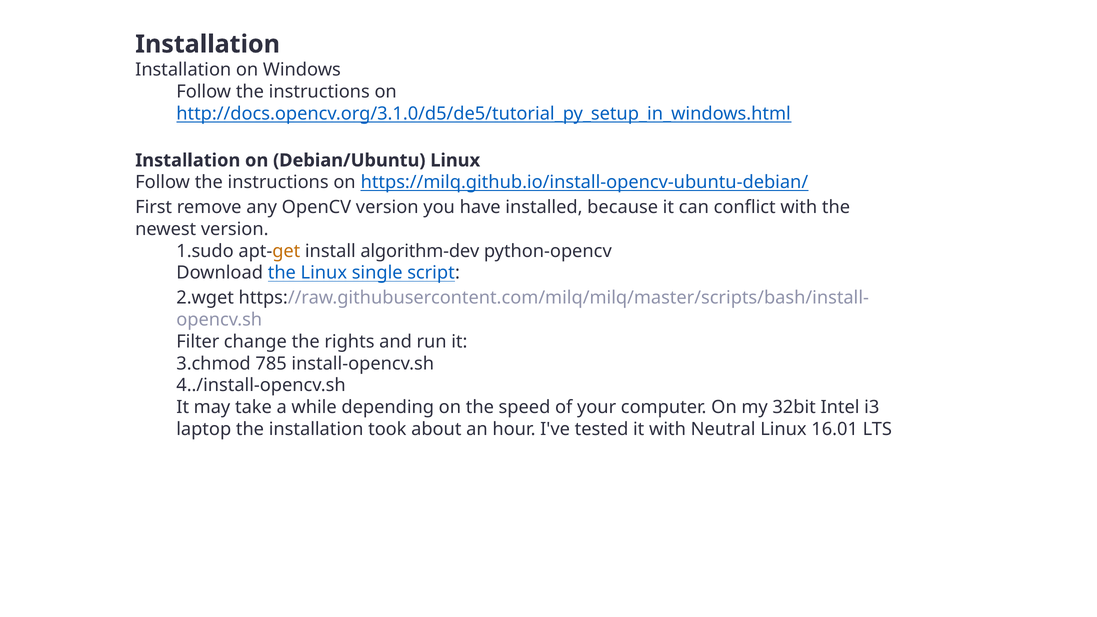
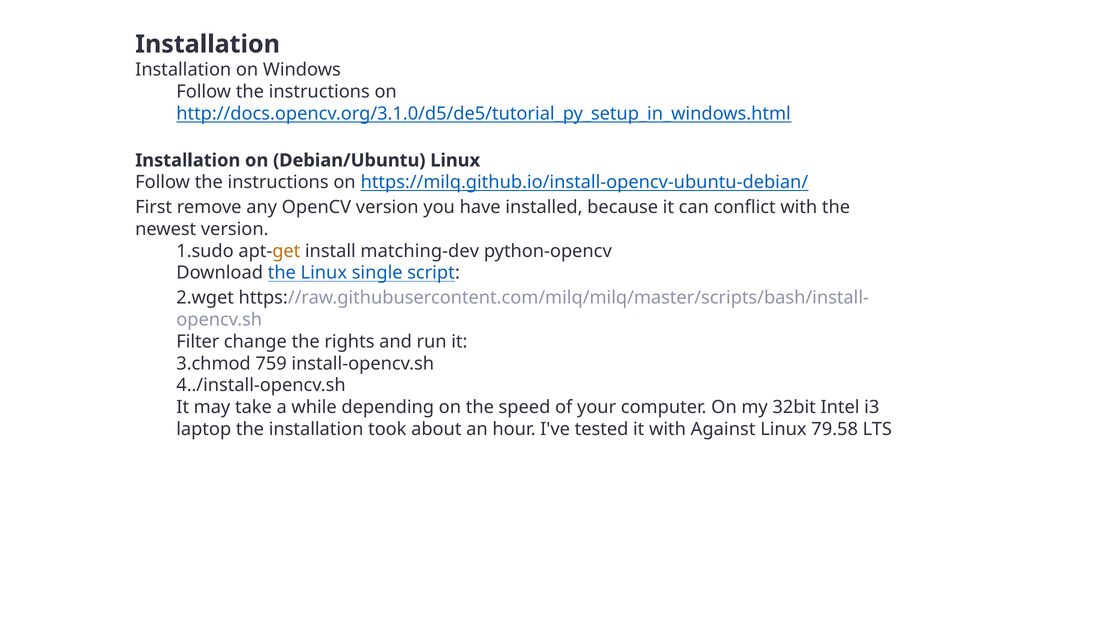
algorithm-dev: algorithm-dev -> matching-dev (420, 251)
785: 785 -> 759 (271, 364)
Neutral: Neutral -> Against (723, 429)
16.01: 16.01 -> 79.58 (835, 429)
